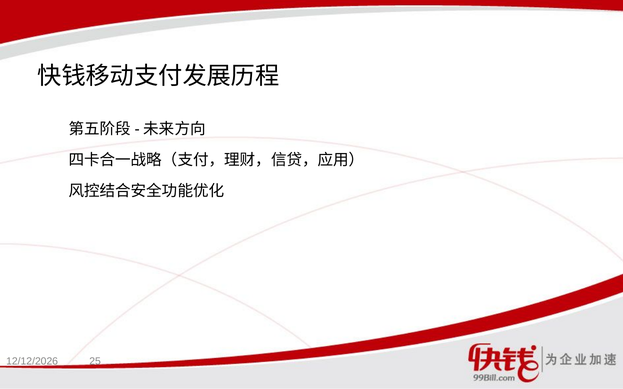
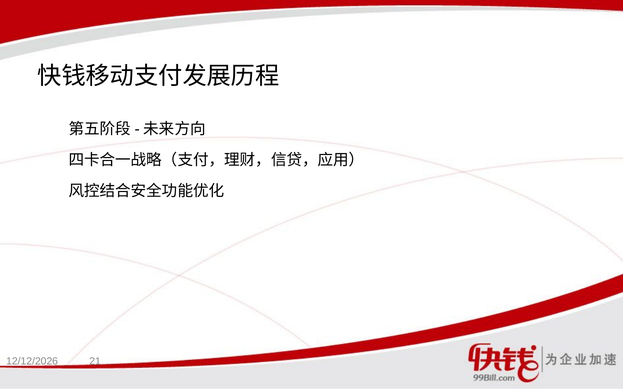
25: 25 -> 21 (95, 362)
